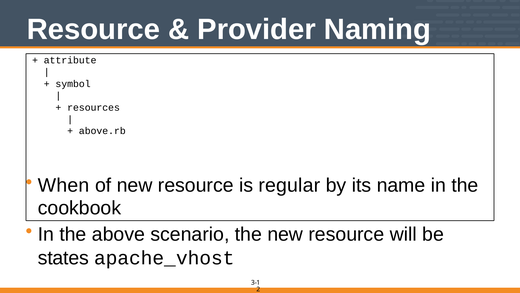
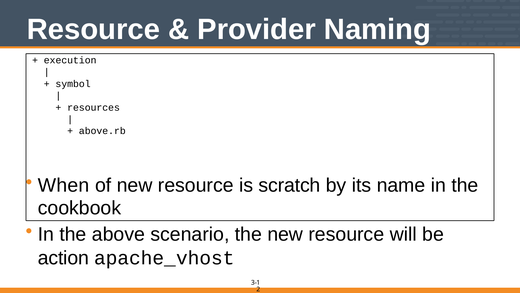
attribute: attribute -> execution (70, 60)
regular: regular -> scratch (290, 185)
states: states -> action (63, 257)
